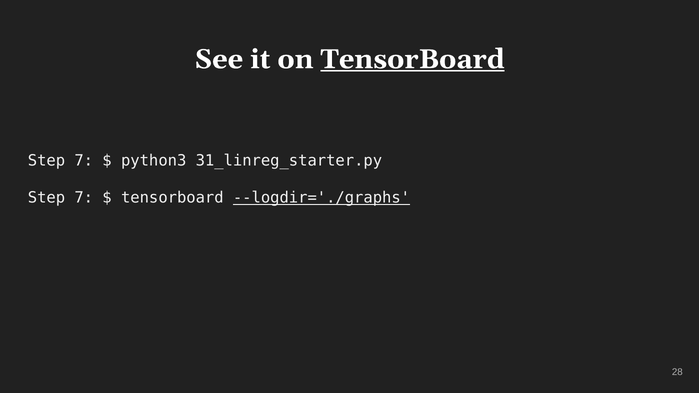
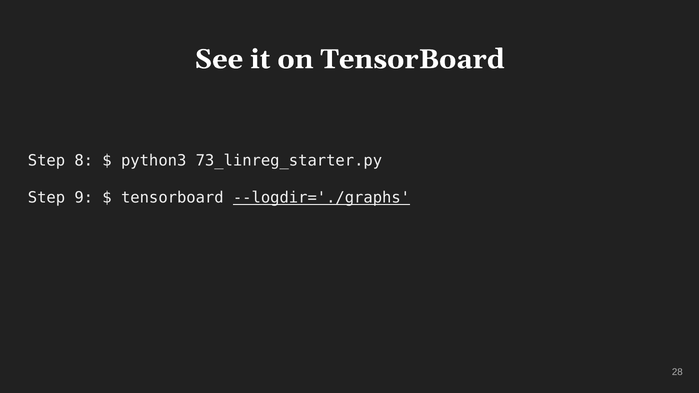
TensorBoard underline: present -> none (412, 59)
7: 7 -> 8 (84, 161)
31_linreg_starter.py: 31_linreg_starter.py -> 73_linreg_starter.py (289, 161)
7: 7 -> 9 (84, 198)
